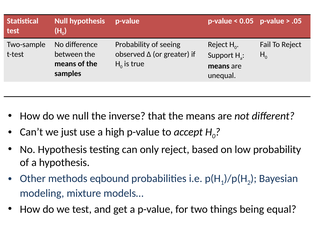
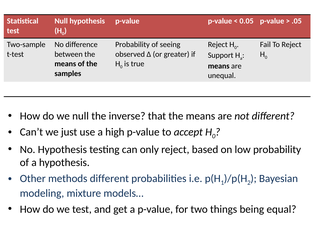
methods eqbound: eqbound -> different (109, 179)
